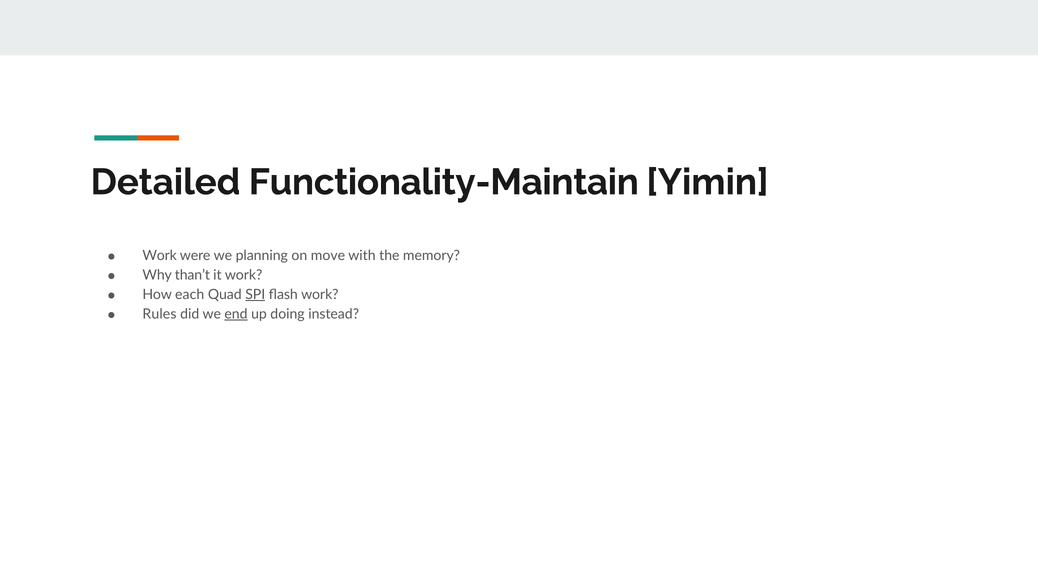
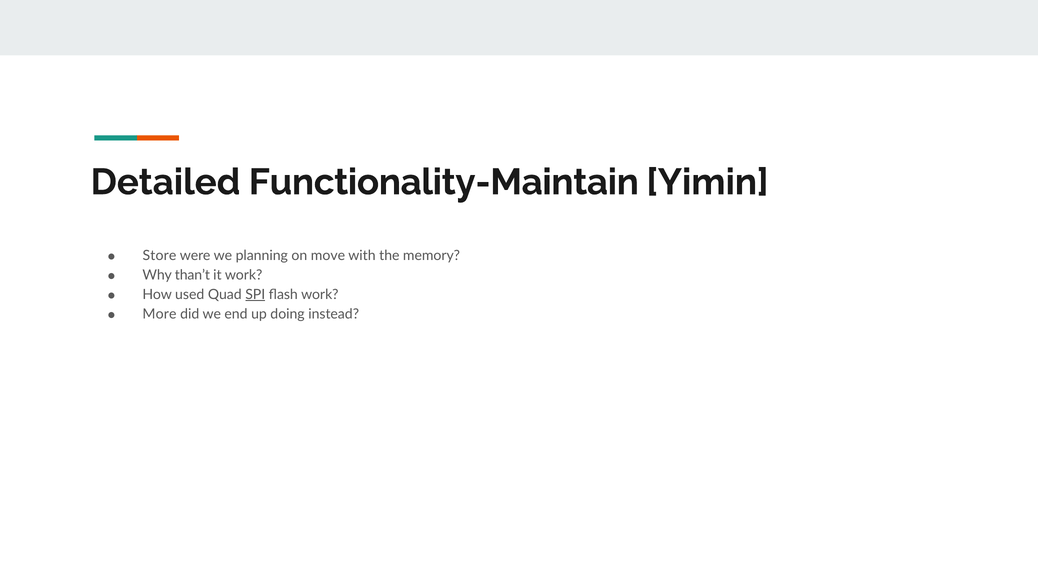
Work: Work -> Store (159, 256)
each: each -> used (190, 295)
Rules: Rules -> More (159, 314)
end underline: present -> none (236, 314)
